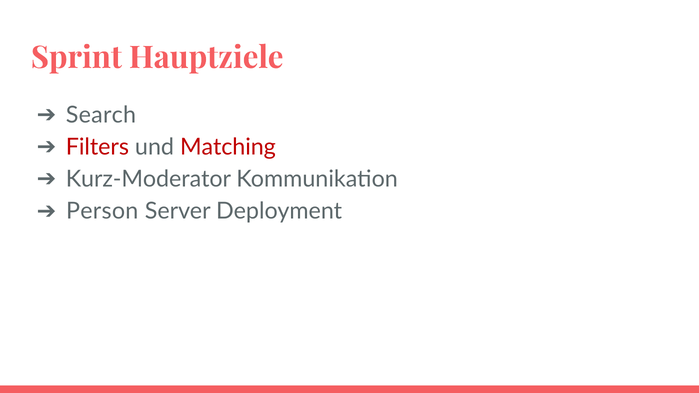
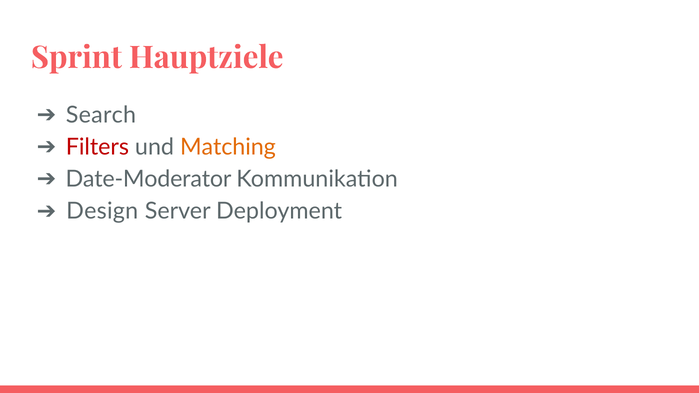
Matching colour: red -> orange (228, 147)
Kurz-Moderator: Kurz-Moderator -> Date-Moderator (148, 179)
Person: Person -> Design (102, 211)
